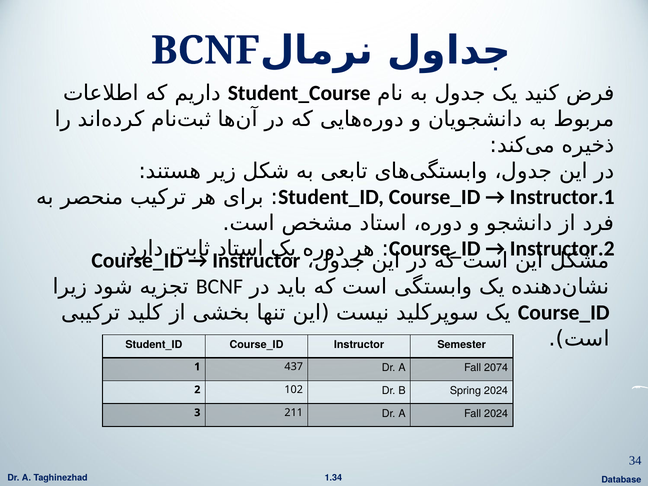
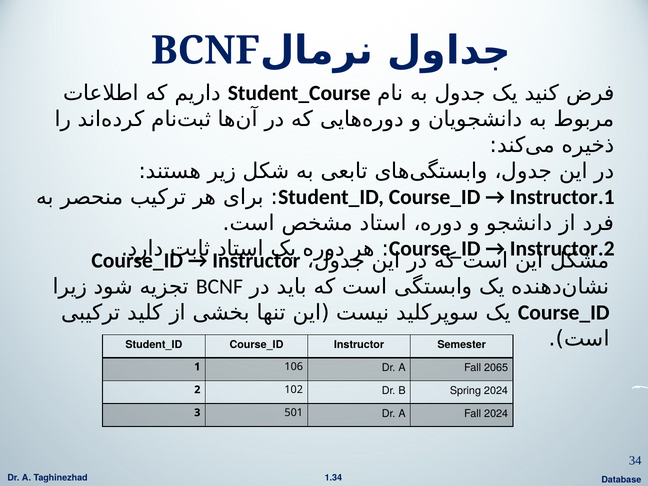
437: 437 -> 106 (294, 367)
2074: 2074 -> 2065 (496, 368)
211: 211 -> 501 (294, 413)
